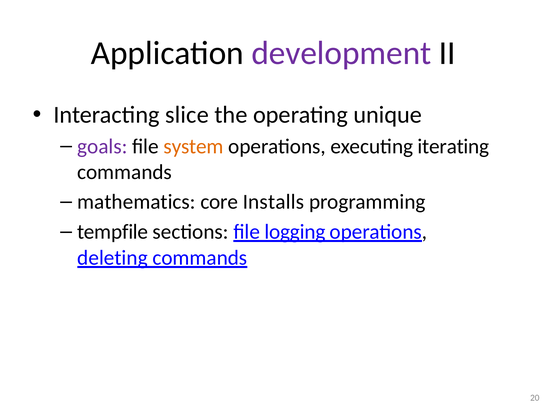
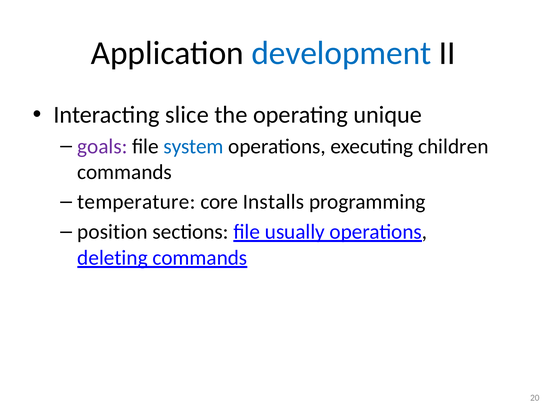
development colour: purple -> blue (341, 53)
system colour: orange -> blue (194, 146)
iterating: iterating -> children (453, 146)
mathematics: mathematics -> temperature (136, 202)
tempfile: tempfile -> position (113, 231)
logging: logging -> usually (295, 231)
